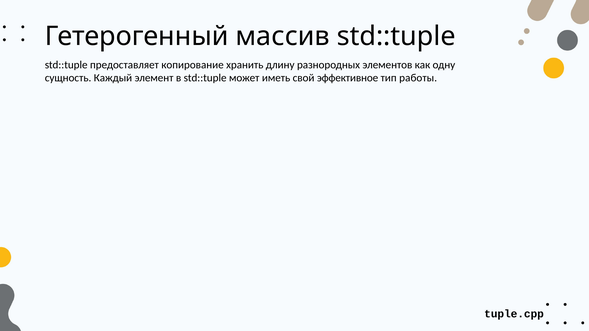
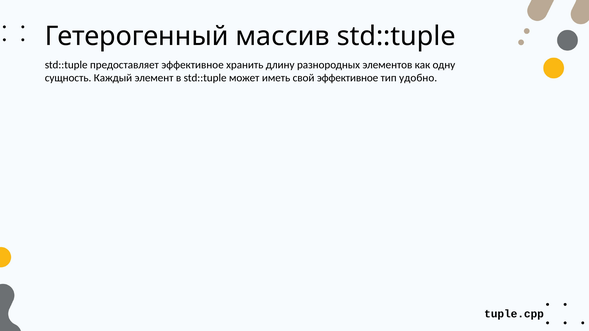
предоставляет копирование: копирование -> эффективное (193, 65)
работы: работы -> удобно (418, 78)
